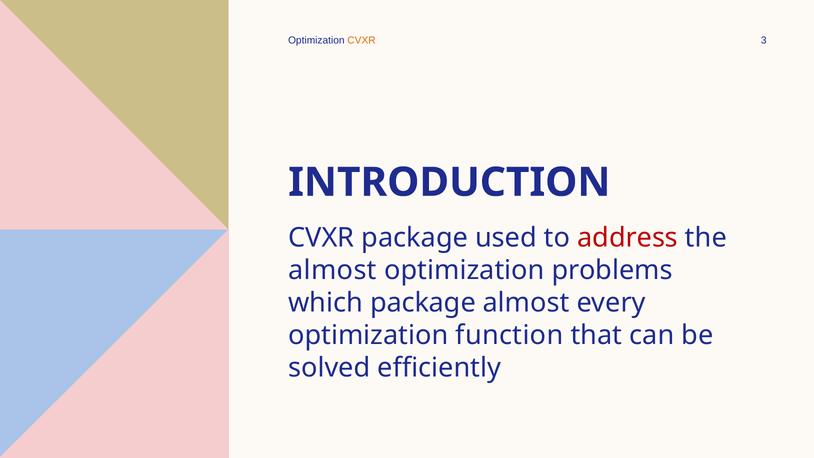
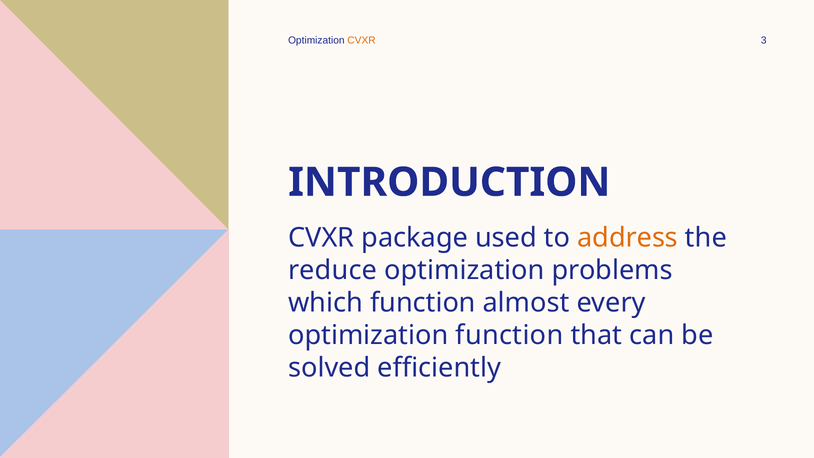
address colour: red -> orange (628, 238)
almost: almost -> reduce (333, 270)
which package: package -> function (423, 303)
